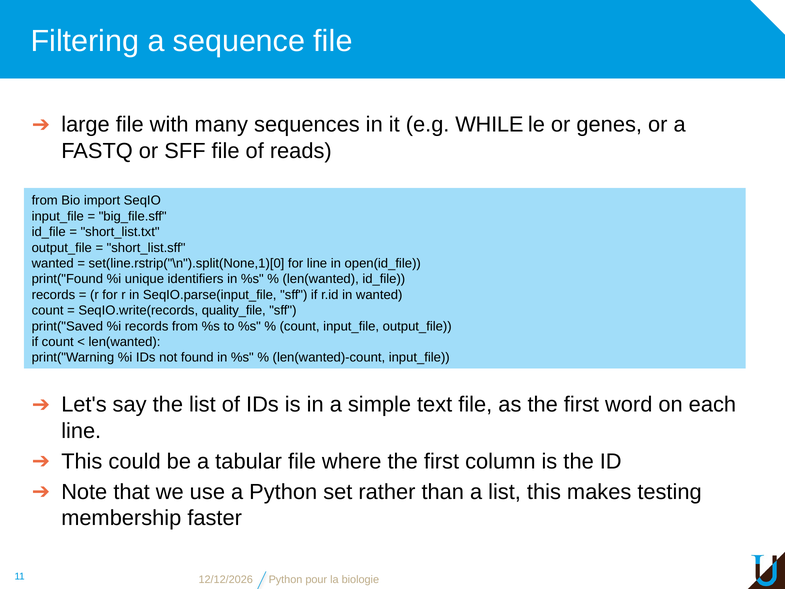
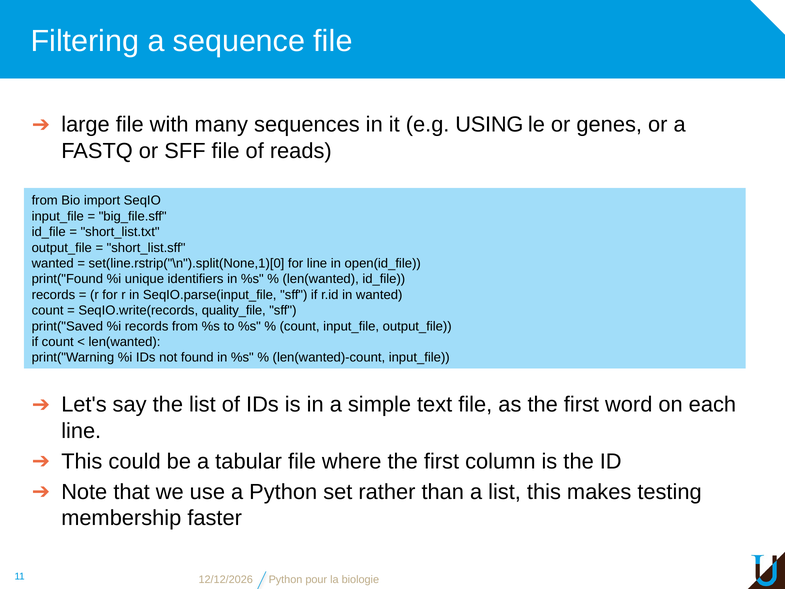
WHILE: WHILE -> USING (489, 125)
